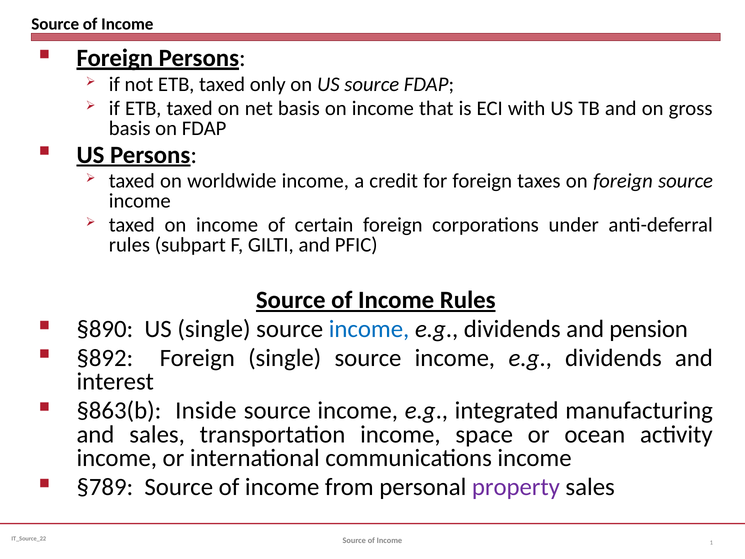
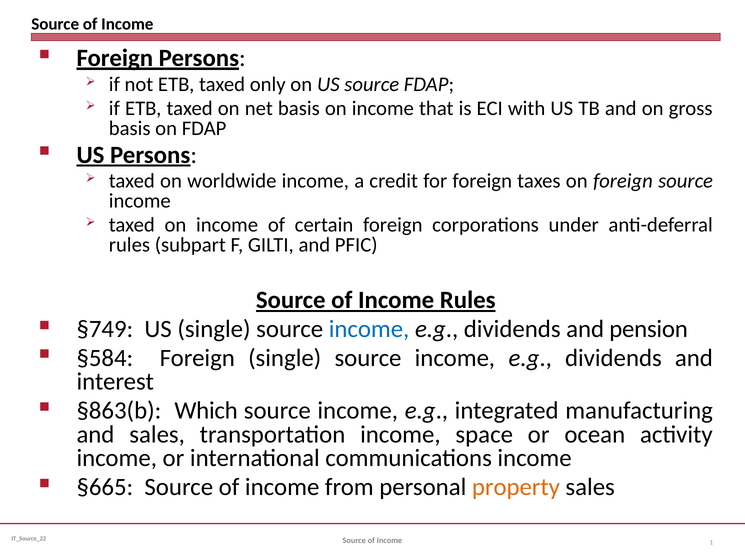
§890: §890 -> §749 (105, 329)
§892: §892 -> §584 (105, 358)
Inside: Inside -> Which (206, 410)
§789: §789 -> §665 (105, 487)
property colour: purple -> orange (516, 487)
